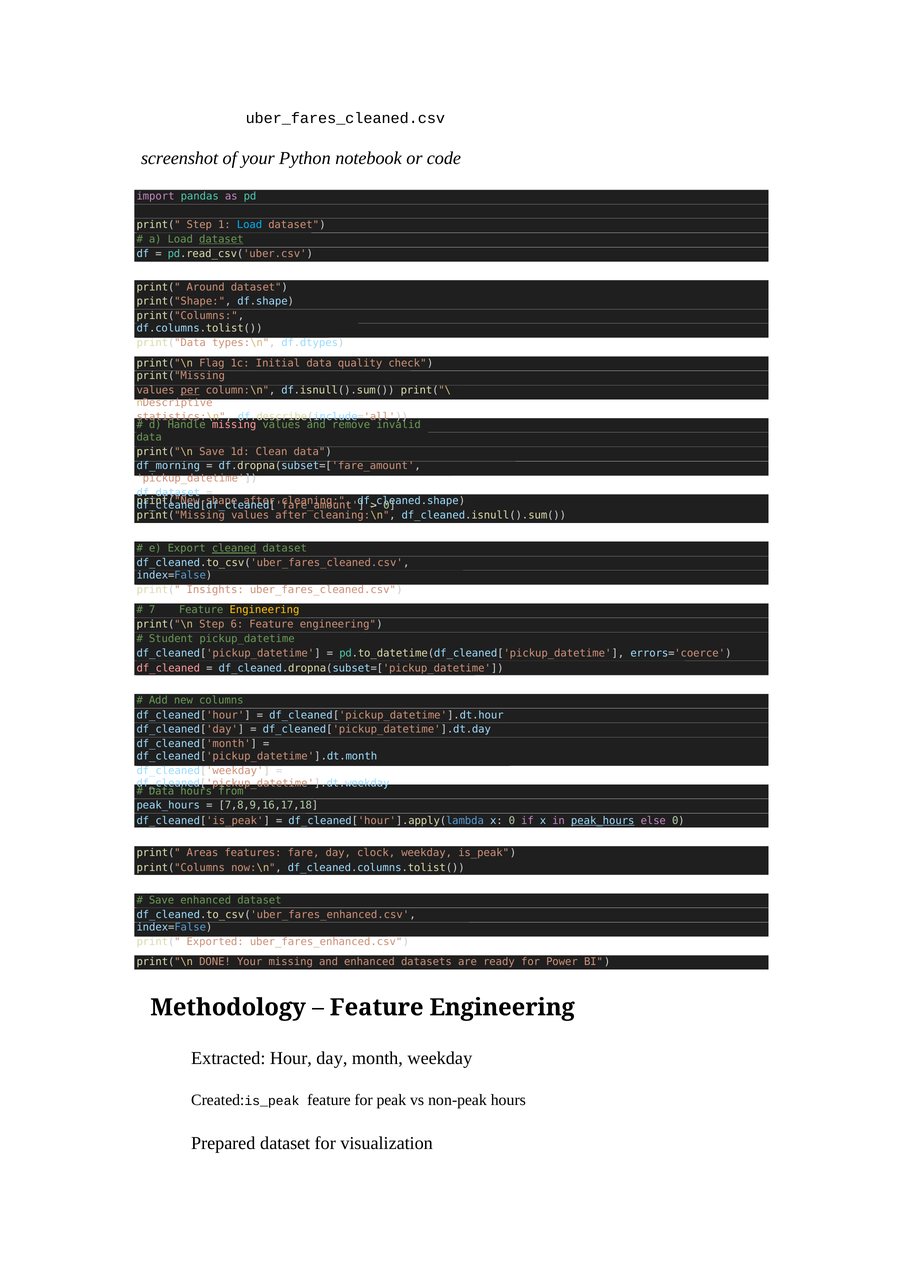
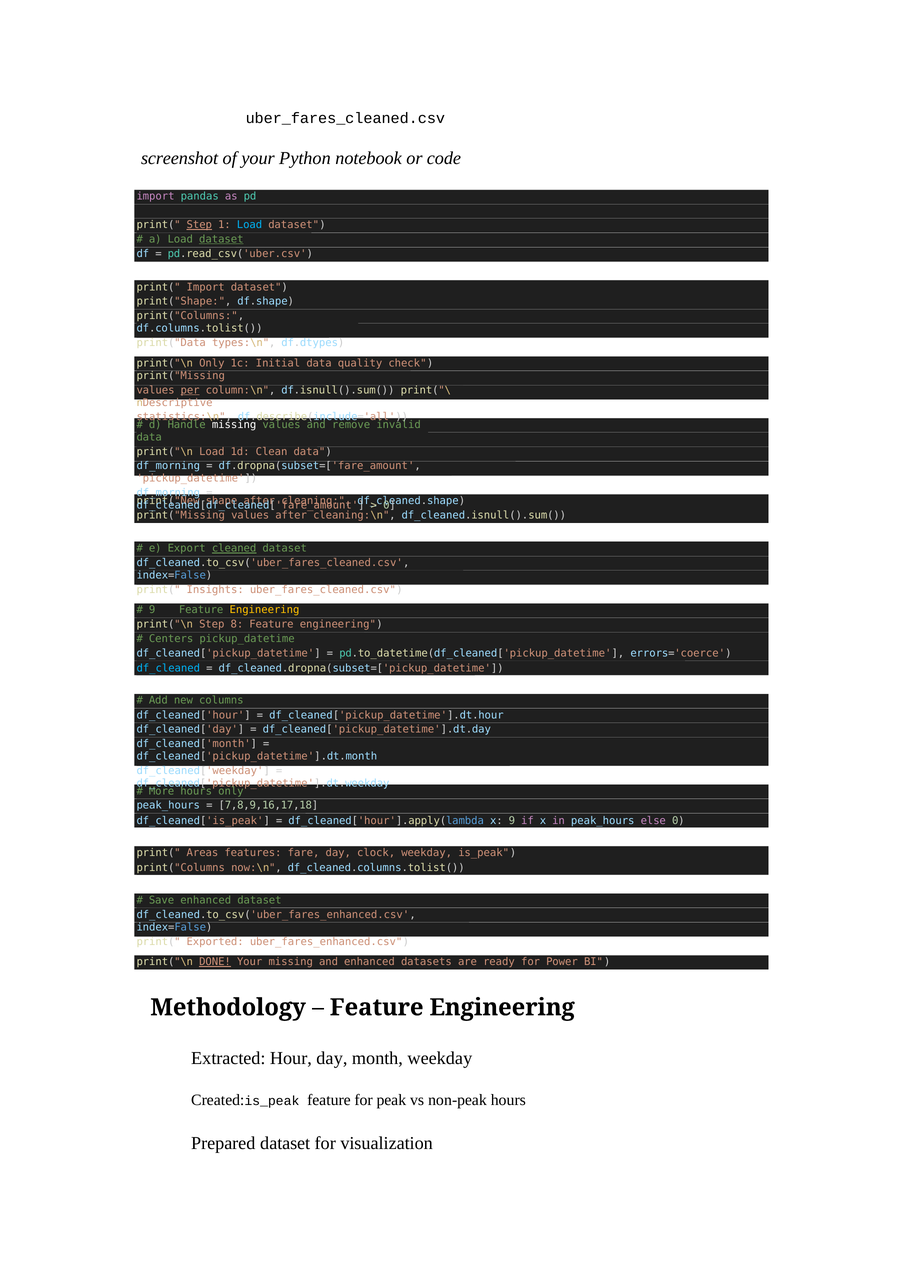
Step underline: none -> present (199, 225)
print( Around: Around -> Import (206, 287)
print("\n Flag: Flag -> Only (212, 363)
missing colour: pink -> white (234, 425)
print("\n Save: Save -> Load (212, 452)
df_dataset: df_dataset -> df_morning (168, 493)
7: 7 -> 9 (152, 610)
6: 6 -> 8 (237, 624)
Student: Student -> Centers (171, 639)
df_cleaned colour: pink -> light blue (168, 668)
Data: Data -> More (162, 791)
hours from: from -> only (231, 791)
x 0: 0 -> 9 (512, 821)
peak_hours underline: present -> none (603, 821)
DONE underline: none -> present (215, 962)
